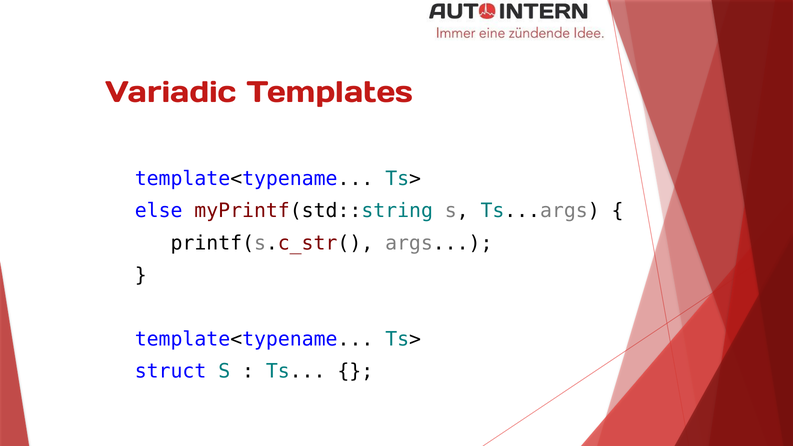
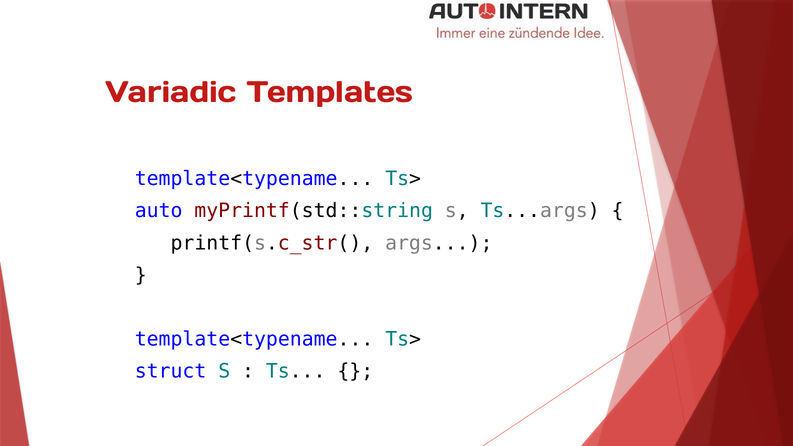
else: else -> auto (159, 211)
